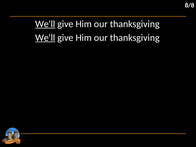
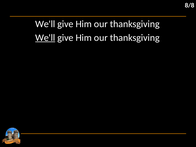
We'll underline: present -> none (45, 24)
